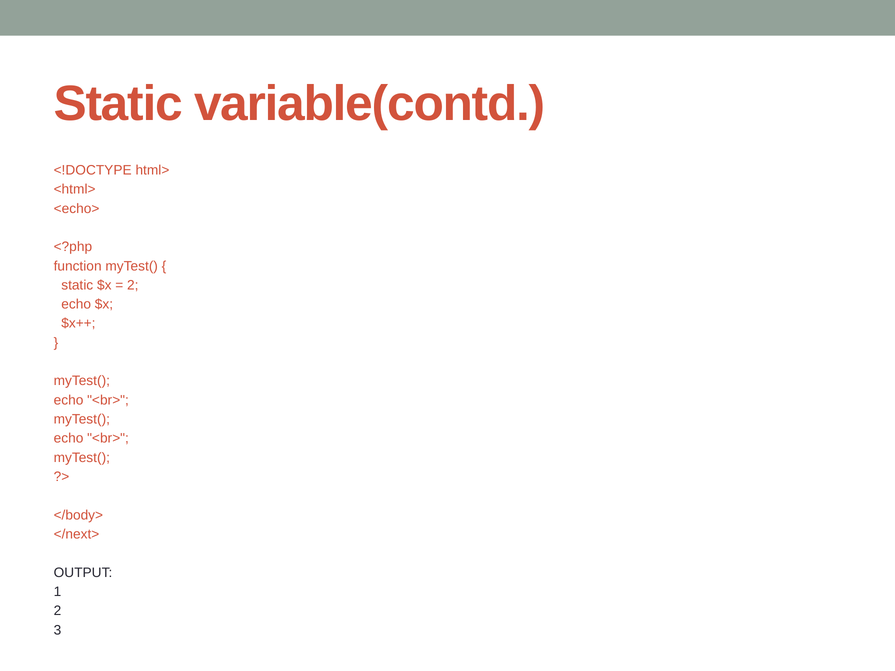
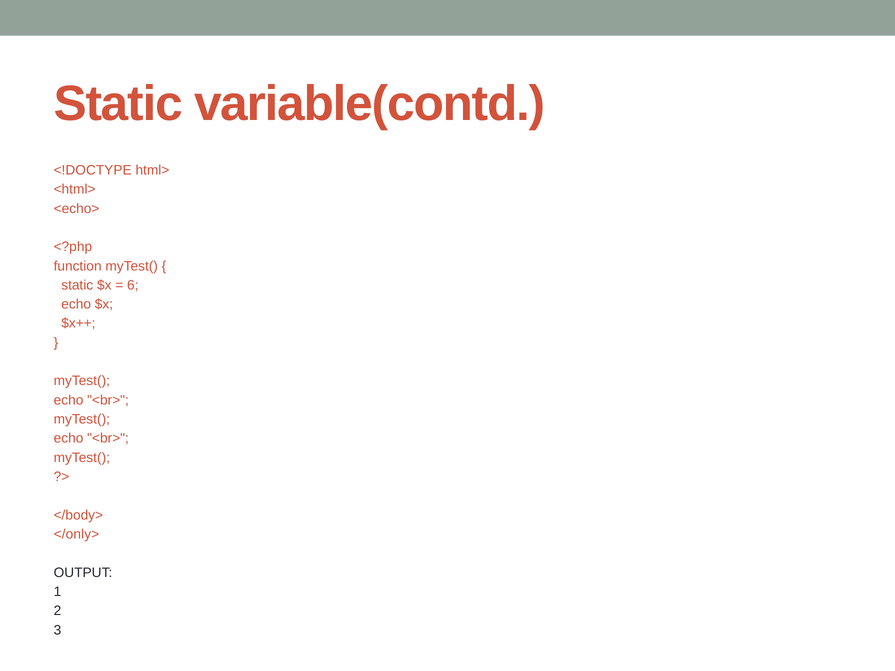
2: 2 -> 6 (133, 285)
</next>: </next> -> </only> (76, 534)
